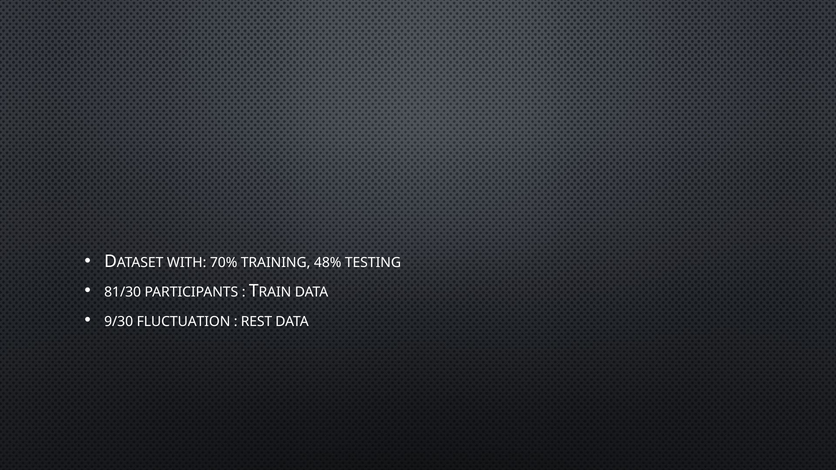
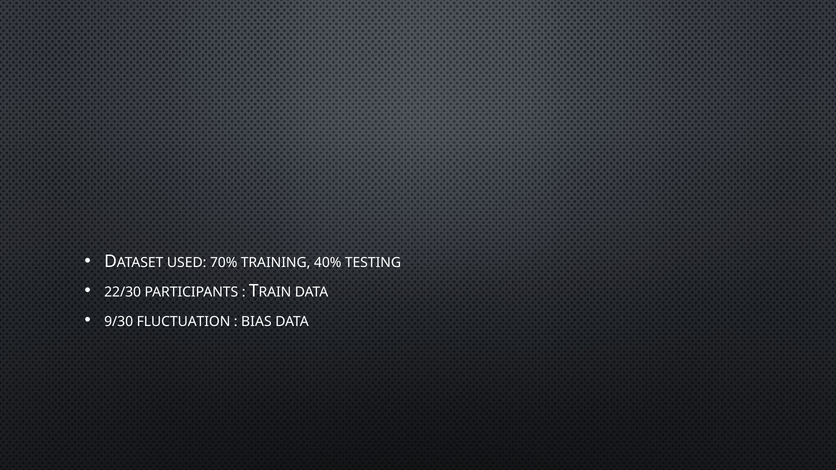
WITH: WITH -> USED (187, 263)
48%: 48% -> 40% (328, 263)
81/30: 81/30 -> 22/30 (123, 292)
REST: REST -> BIAS (256, 322)
